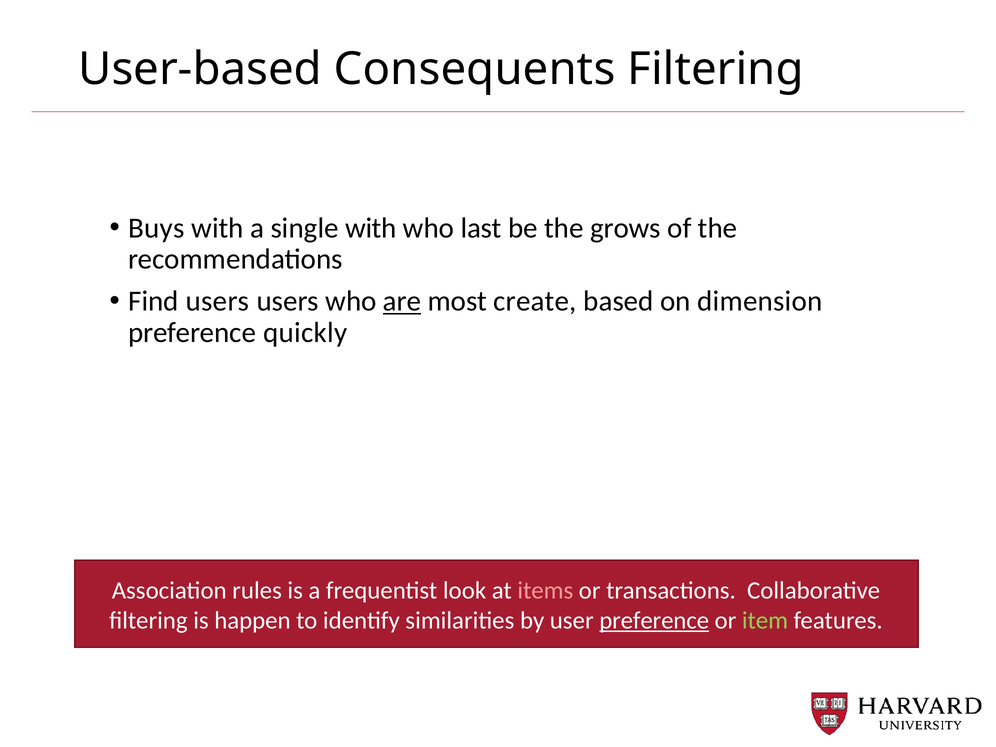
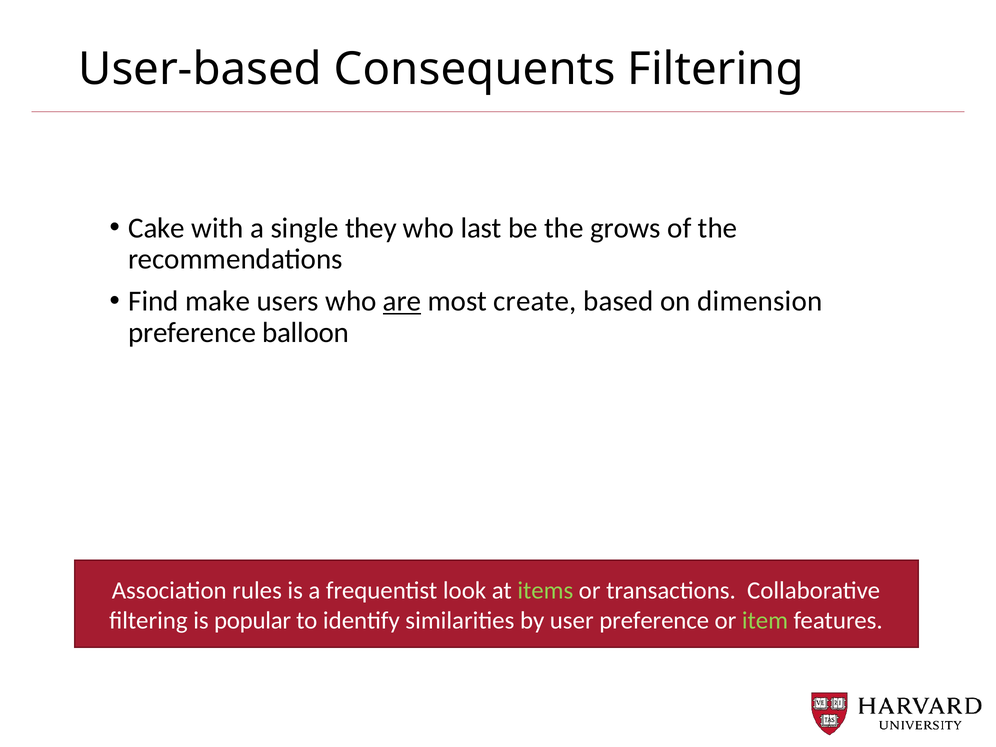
Buys: Buys -> Cake (156, 228)
single with: with -> they (371, 228)
Find users: users -> make (218, 301)
quickly: quickly -> balloon (306, 333)
items colour: pink -> light green (545, 591)
happen: happen -> popular (253, 621)
preference underline: present -> none (654, 621)
